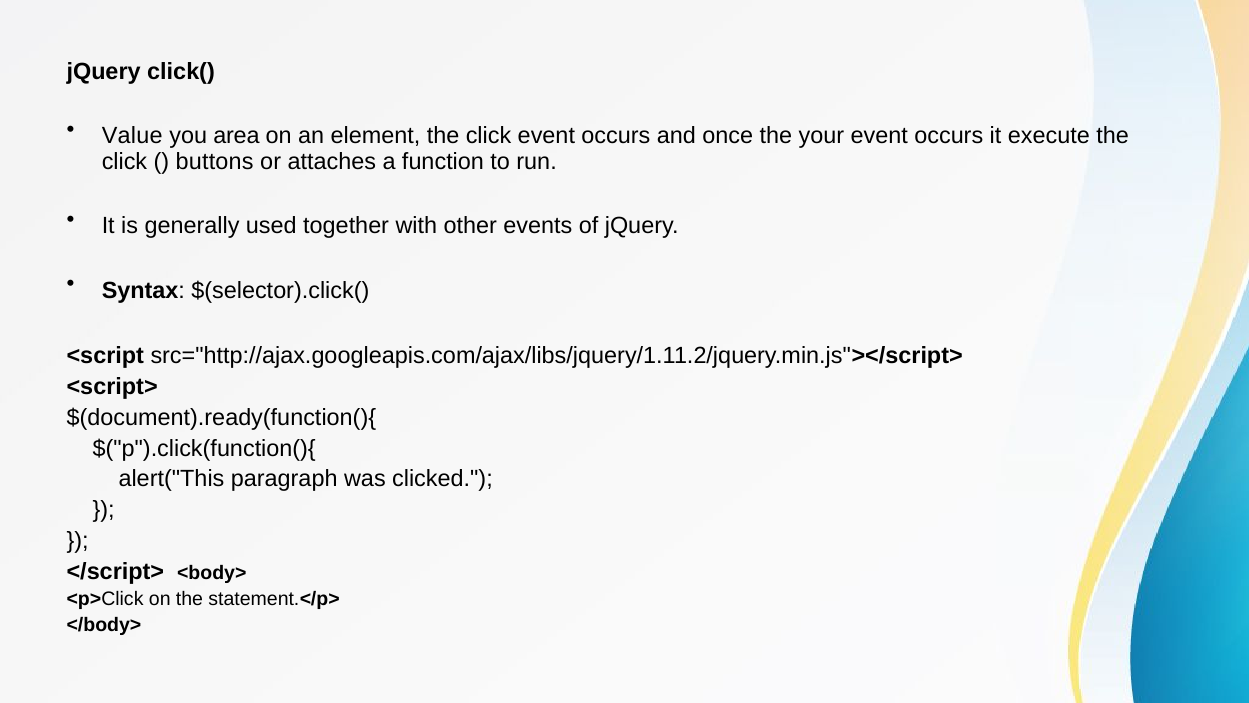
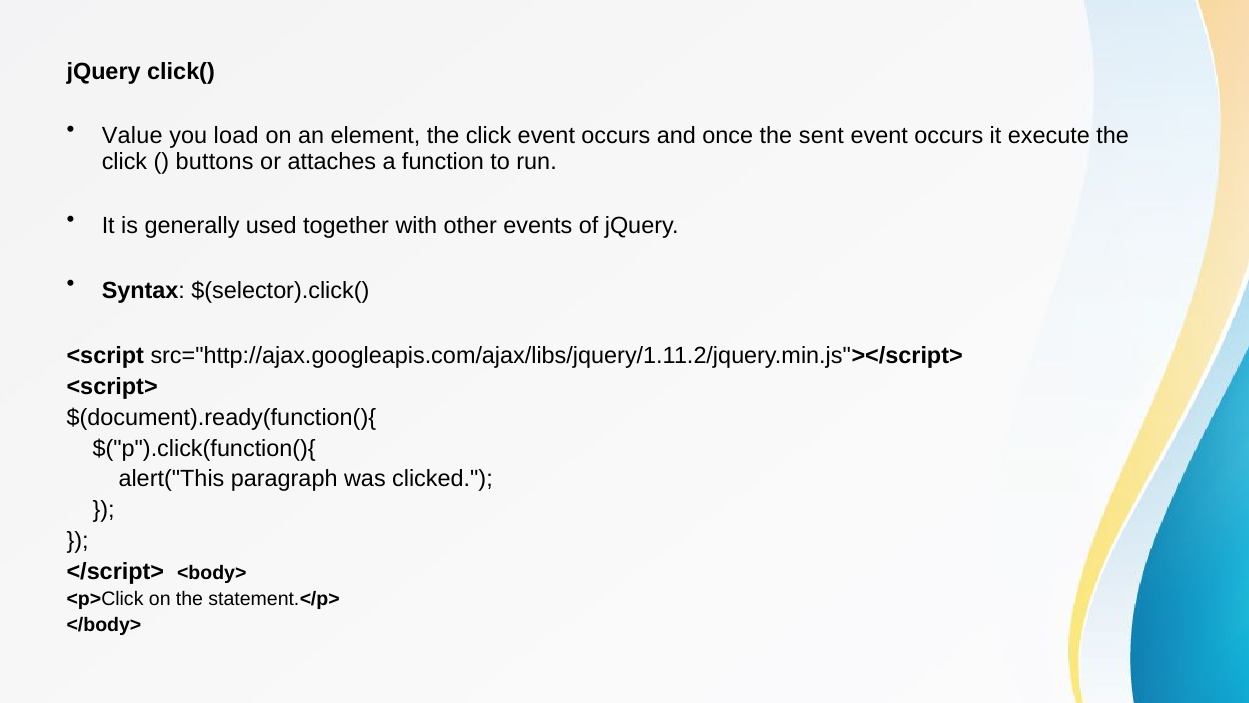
area: area -> load (236, 136)
your: your -> sent (821, 136)
